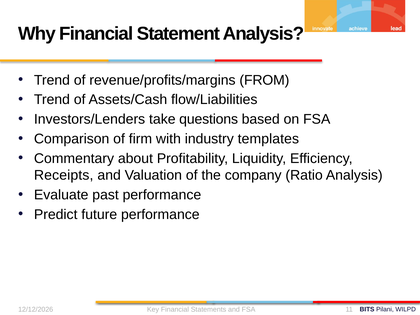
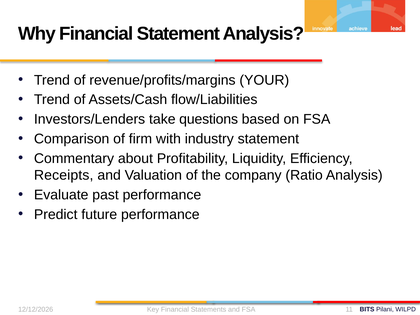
FROM: FROM -> YOUR (264, 80)
industry templates: templates -> statement (268, 139)
